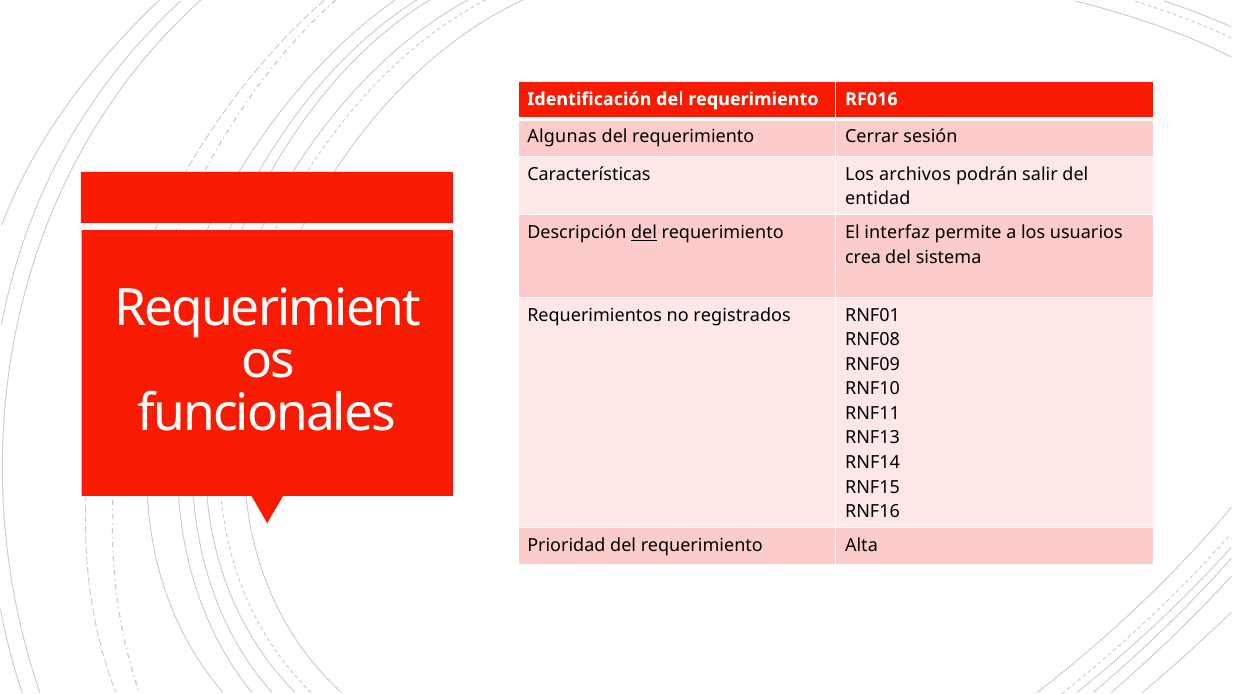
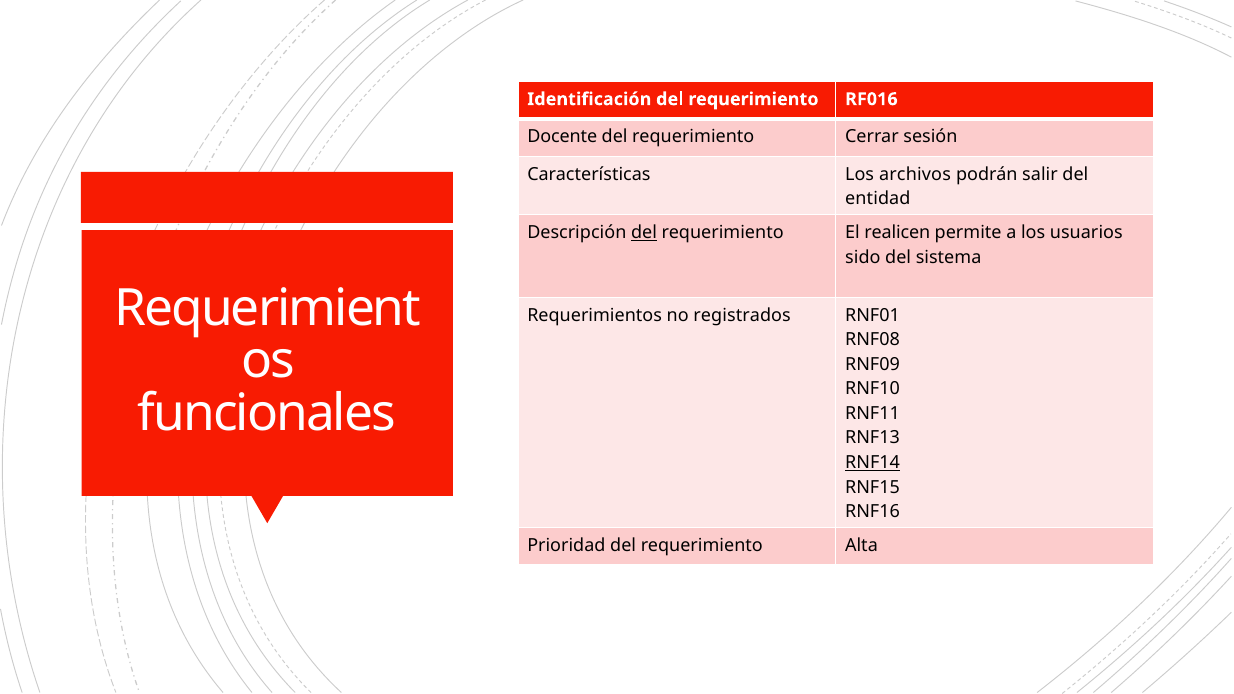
Algunas: Algunas -> Docente (562, 137)
interfaz: interfaz -> realicen (897, 233)
crea: crea -> sido (863, 257)
RNF14 underline: none -> present (873, 463)
